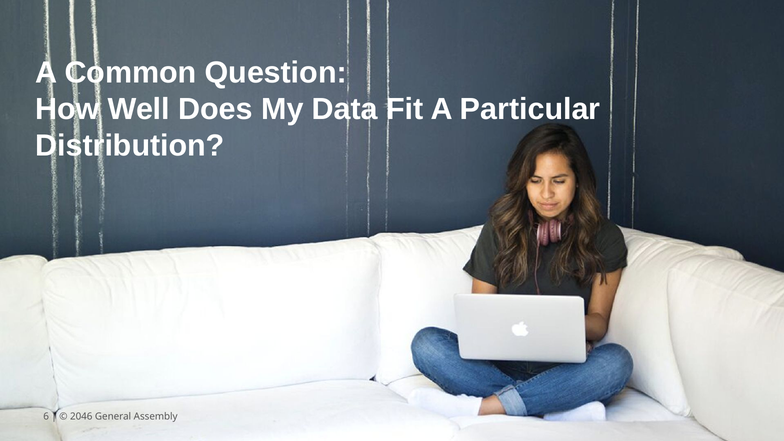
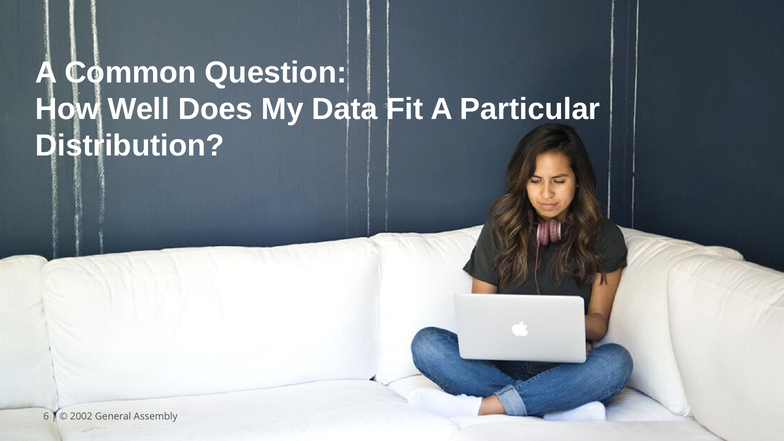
2046: 2046 -> 2002 (81, 417)
